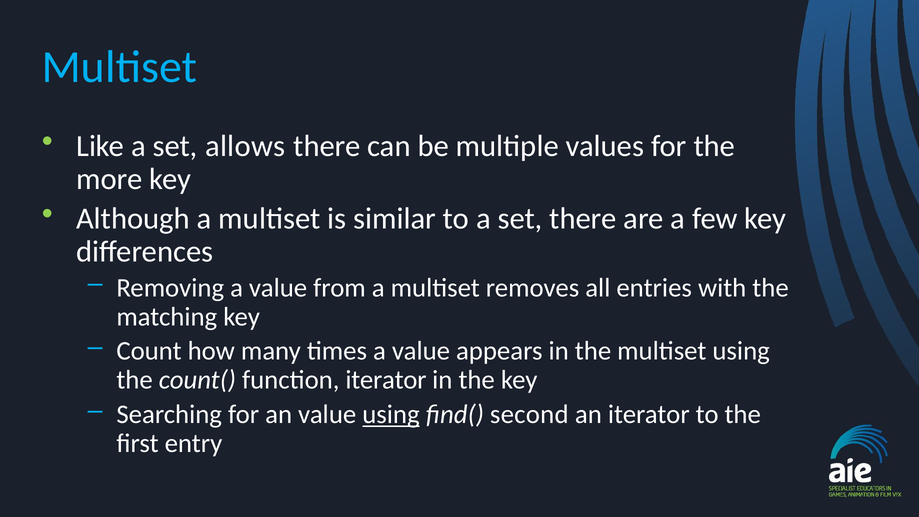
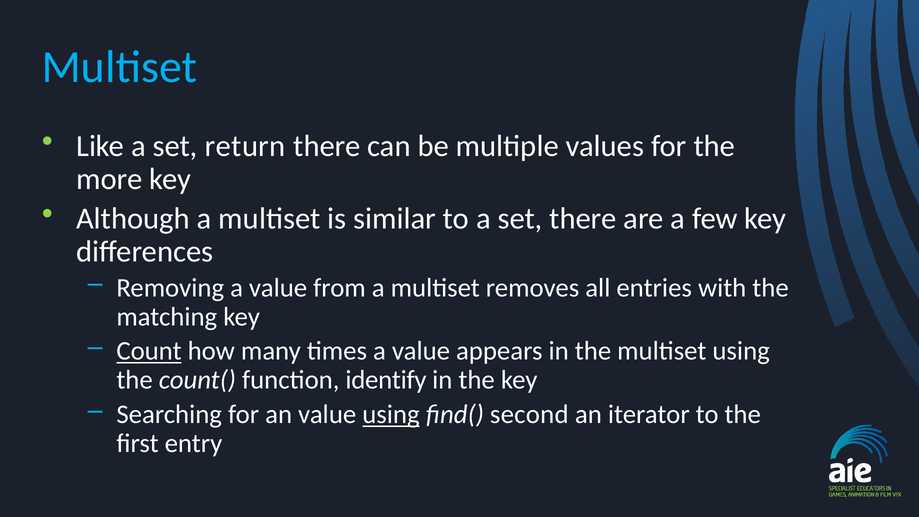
allows: allows -> return (245, 146)
Count underline: none -> present (149, 351)
function iterator: iterator -> identify (386, 380)
